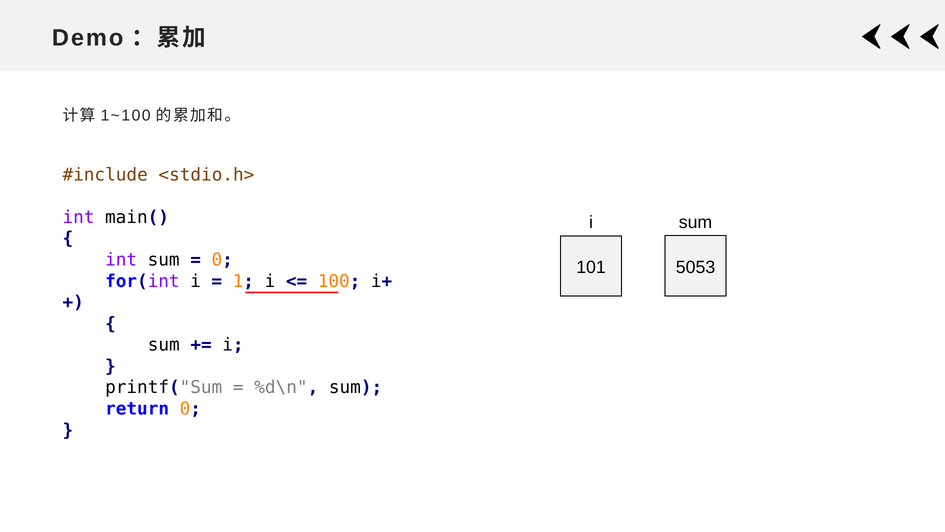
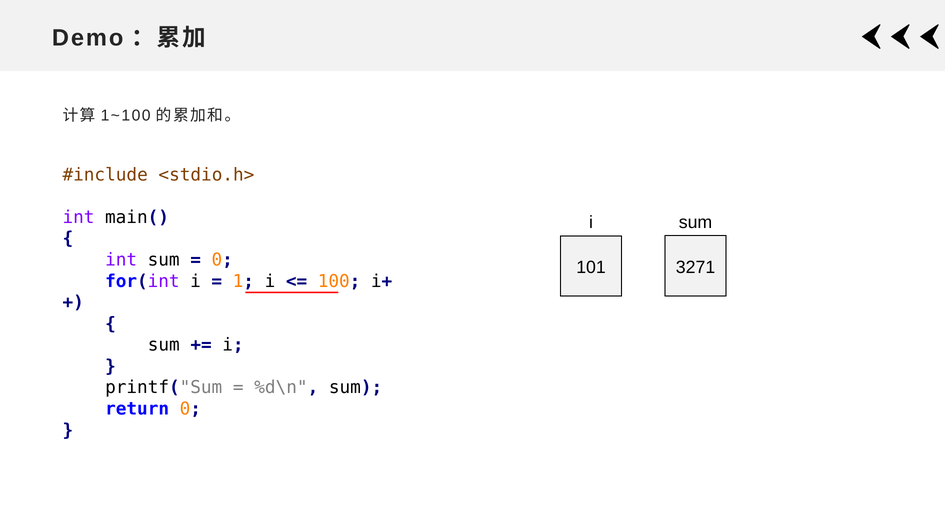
5053: 5053 -> 3271 (696, 267)
